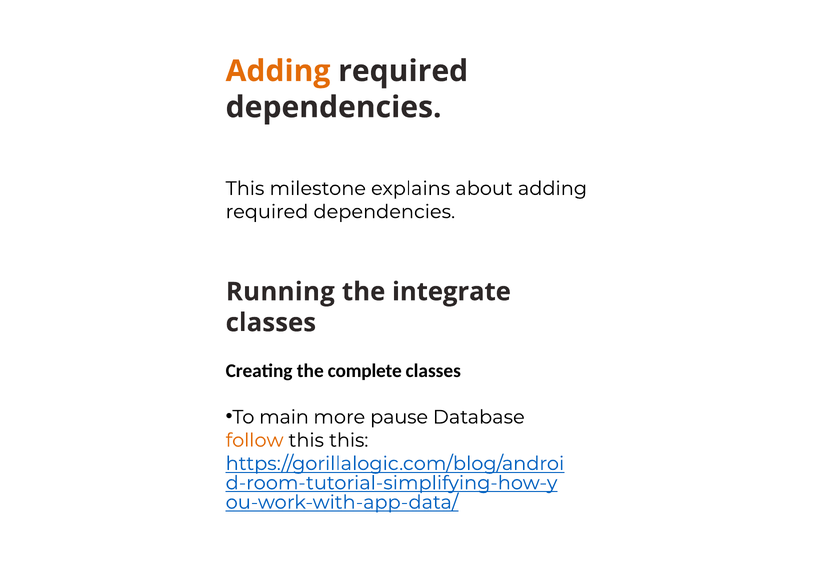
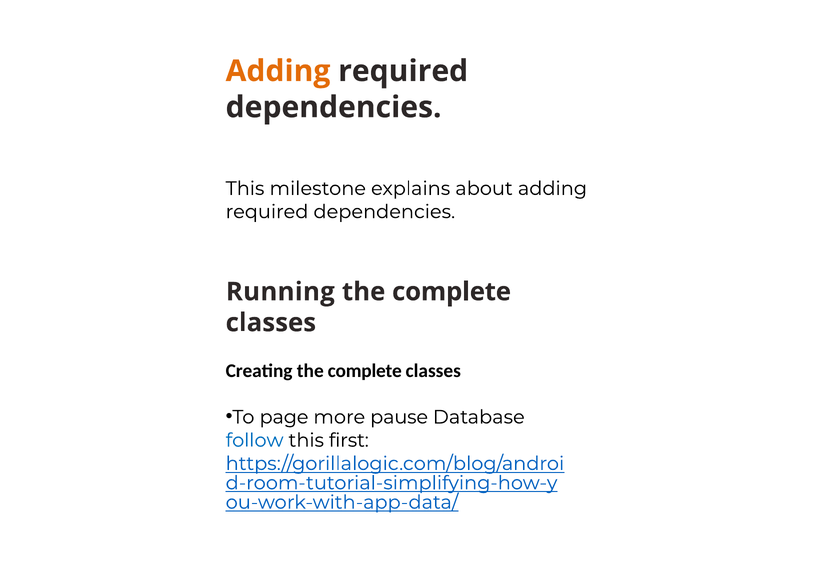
integrate: integrate -> complete (452, 292)
main: main -> page (284, 417)
follow colour: orange -> blue (255, 440)
this this: this -> first (349, 440)
